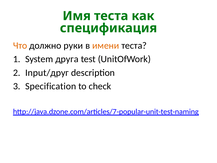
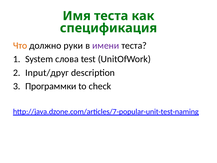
имени colour: orange -> purple (106, 46)
друга: друга -> слова (67, 59)
Specification: Specification -> Программки (51, 86)
